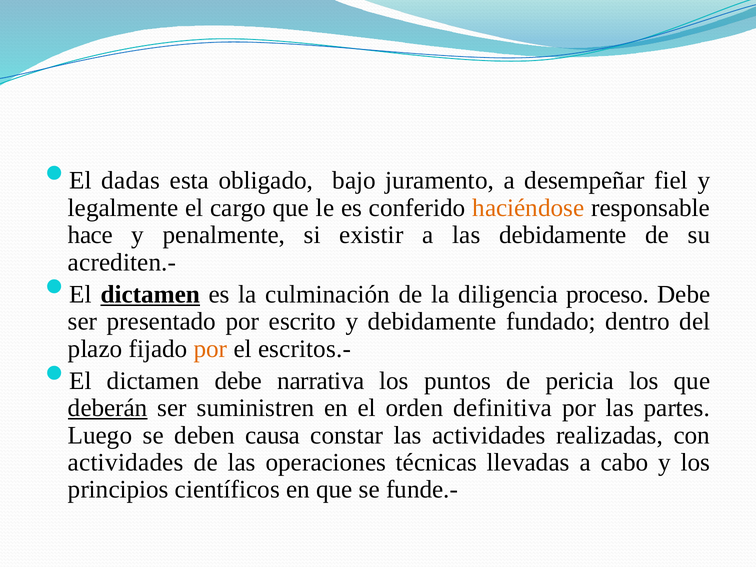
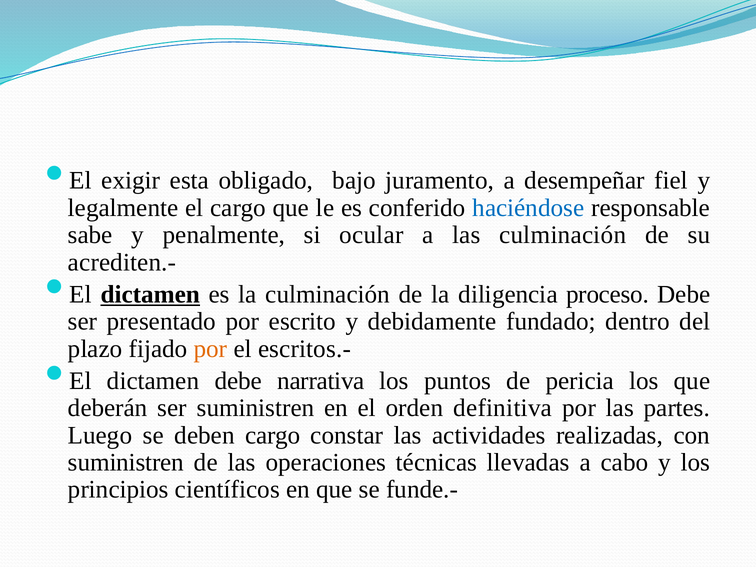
dadas: dadas -> exigir (131, 181)
haciéndose colour: orange -> blue (528, 208)
hace: hace -> sabe (90, 235)
existir: existir -> ocular (371, 235)
las debidamente: debidamente -> culminación (563, 235)
deberán underline: present -> none (108, 408)
deben causa: causa -> cargo (273, 435)
actividades: actividades -> suministren (126, 462)
